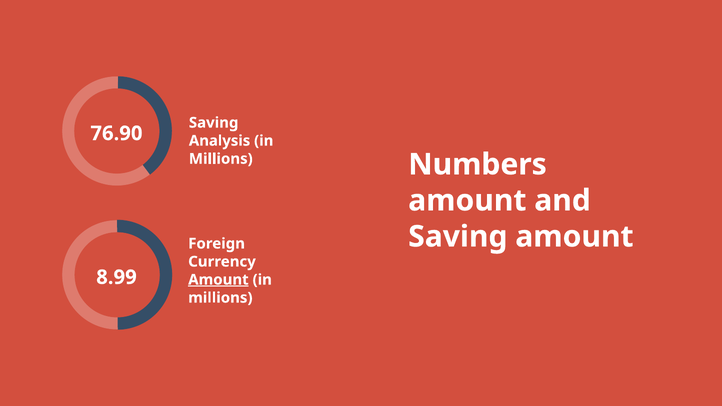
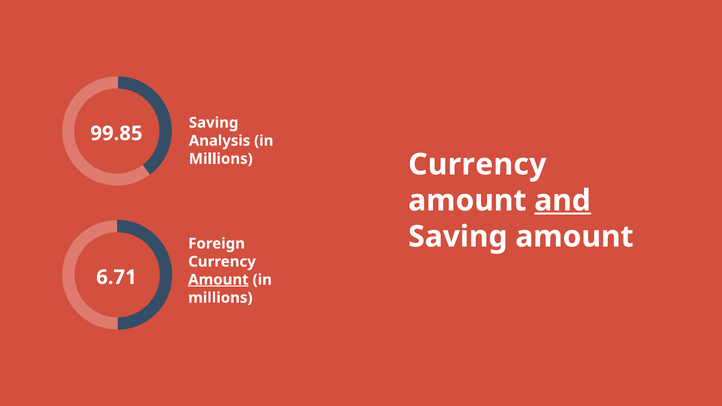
76.90: 76.90 -> 99.85 (116, 134)
Numbers: Numbers -> Currency (477, 165)
and underline: none -> present (563, 201)
8.99: 8.99 -> 6.71 (116, 277)
